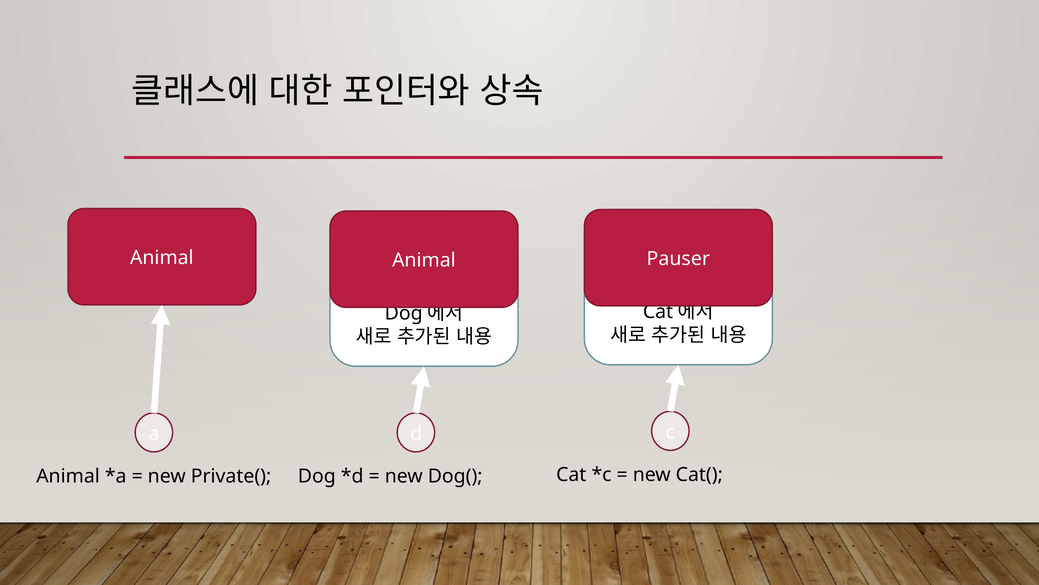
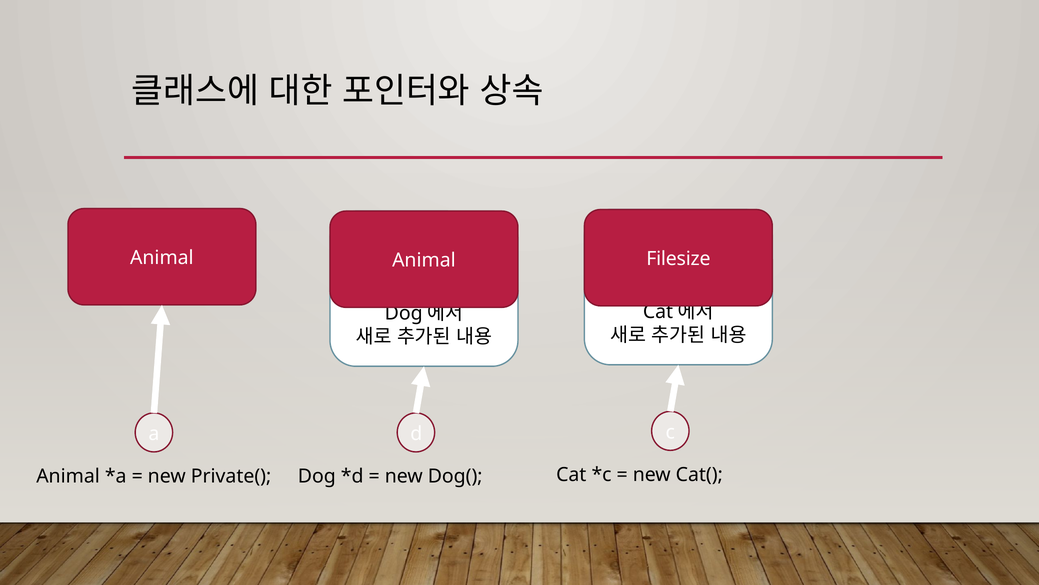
Pauser: Pauser -> Filesize (678, 259)
